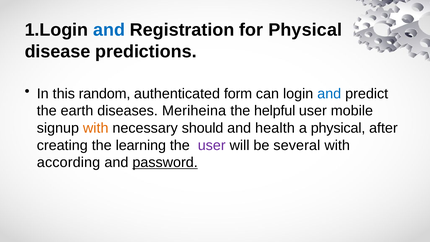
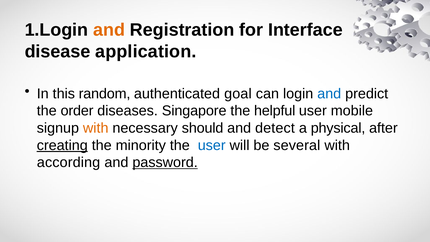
and colour: blue -> orange (109, 30)
for Physical: Physical -> Interface (305, 30)
predictions: predictions -> application (146, 51)
form: form -> goal (238, 94)
earth: earth -> order (77, 111)
Meriheina: Meriheina -> Singapore (194, 111)
health: health -> detect (275, 128)
creating underline: none -> present (62, 145)
learning: learning -> minority (141, 145)
user colour: purple -> blue (212, 145)
